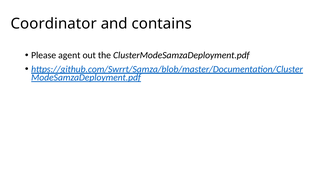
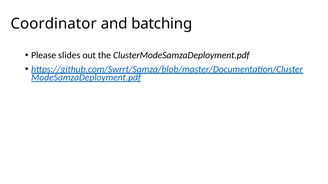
contains: contains -> batching (162, 24)
agent: agent -> slides (69, 55)
